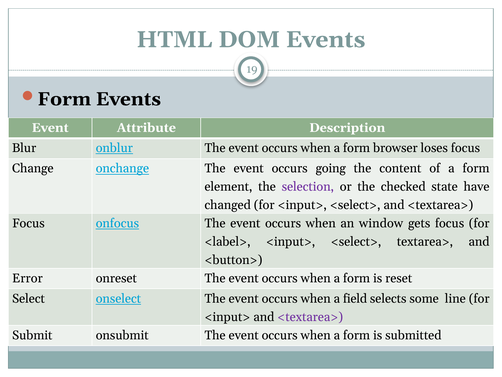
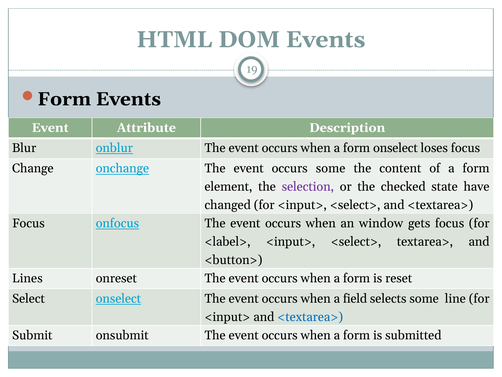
form browser: browser -> onselect (395, 148)
occurs going: going -> some (331, 168)
Error: Error -> Lines (27, 278)
<textarea> colour: purple -> blue (310, 317)
